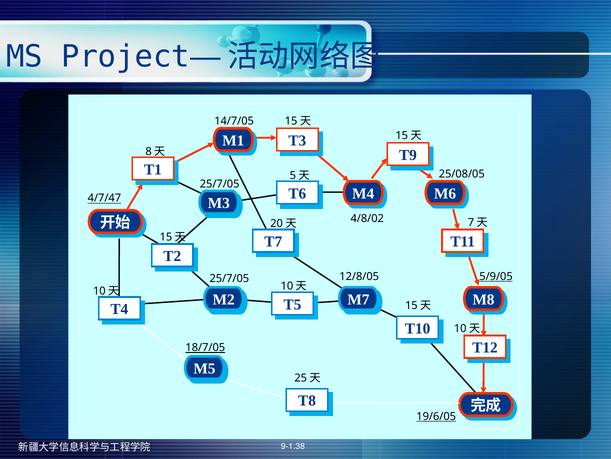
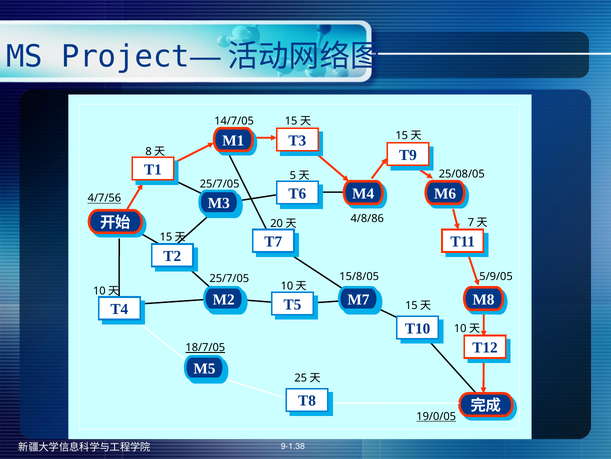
4/7/47: 4/7/47 -> 4/7/56 (104, 198)
4/8/02: 4/8/02 -> 4/8/86 (367, 218)
12/8/05: 12/8/05 -> 15/8/05 (359, 276)
5/9/05 underline: present -> none (496, 276)
19/6/05: 19/6/05 -> 19/0/05 (436, 416)
